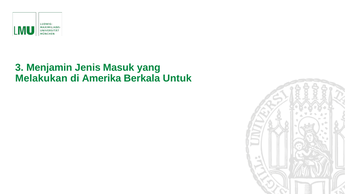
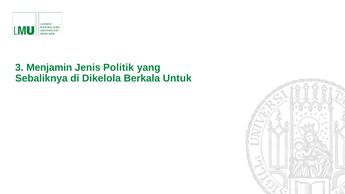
Masuk: Masuk -> Politik (119, 68)
Melakukan: Melakukan -> Sebaliknya (41, 78)
Amerika: Amerika -> Dikelola (101, 78)
